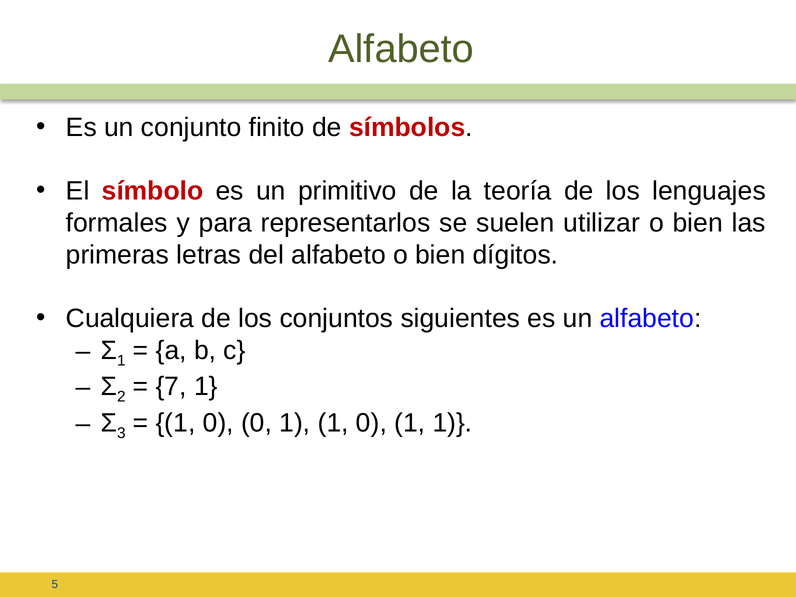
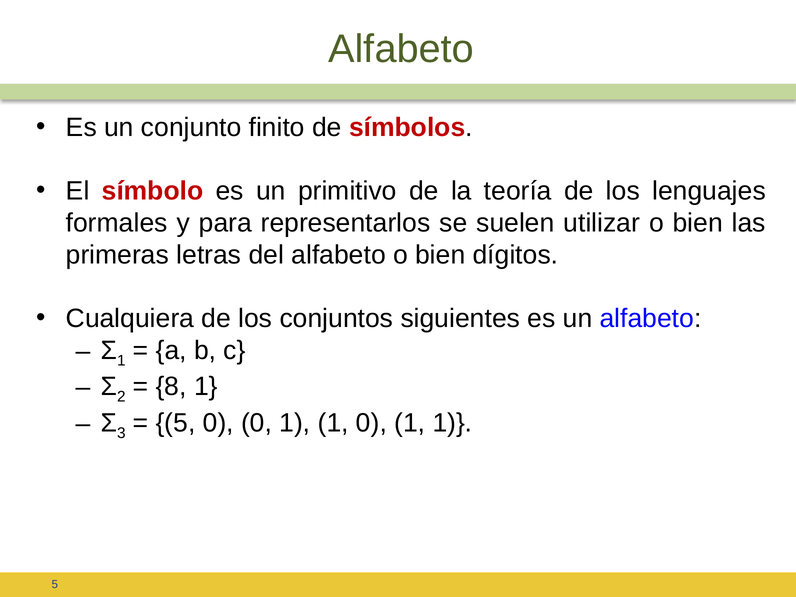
7: 7 -> 8 (171, 387)
1: 1 -> 5 (176, 423)
